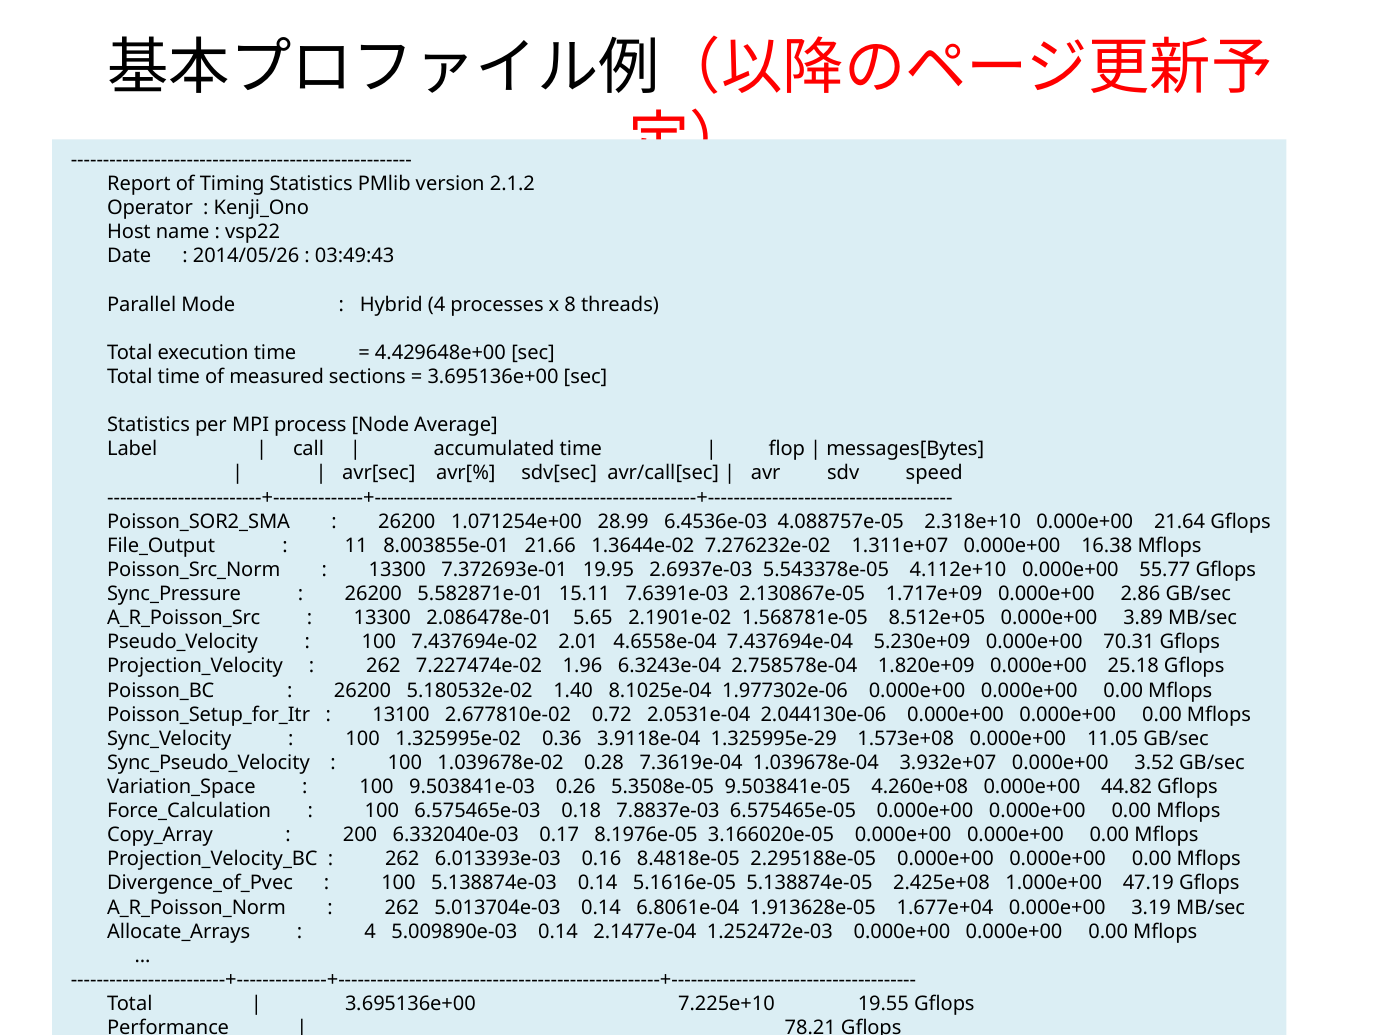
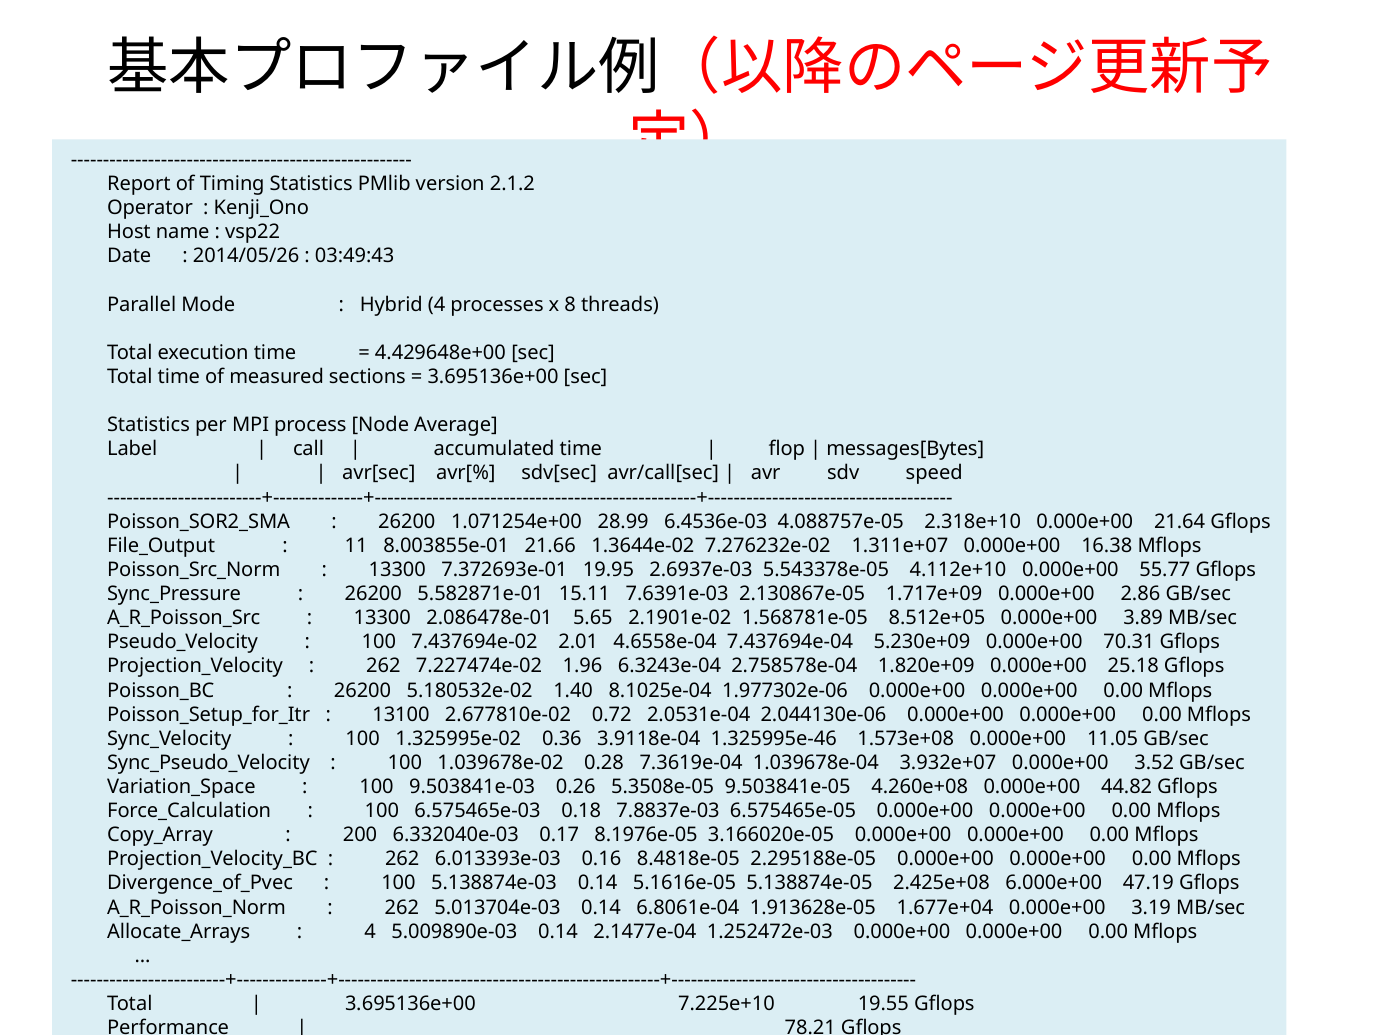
1.325995e-29: 1.325995e-29 -> 1.325995e-46 (774, 739)
1.000e+00: 1.000e+00 -> 6.000e+00 (1054, 883)
